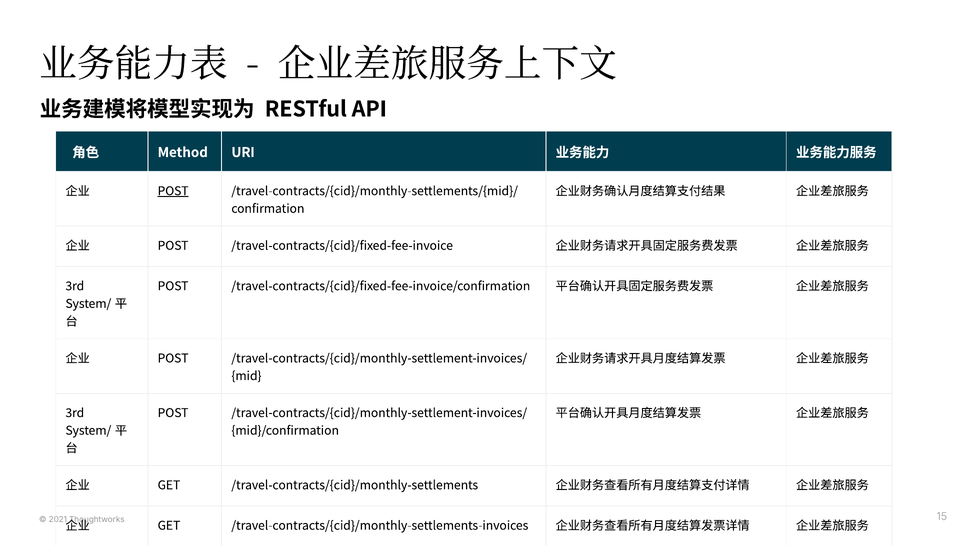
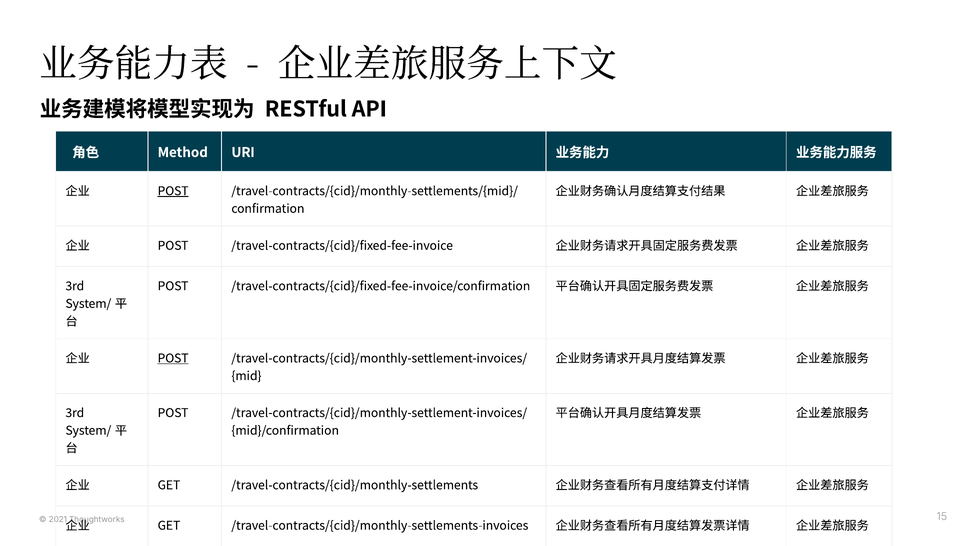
POST underline: none -> present (173, 358)
